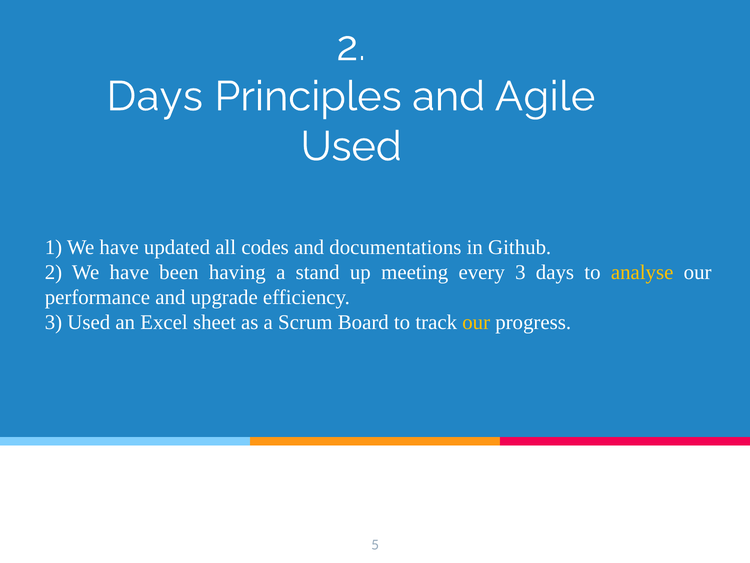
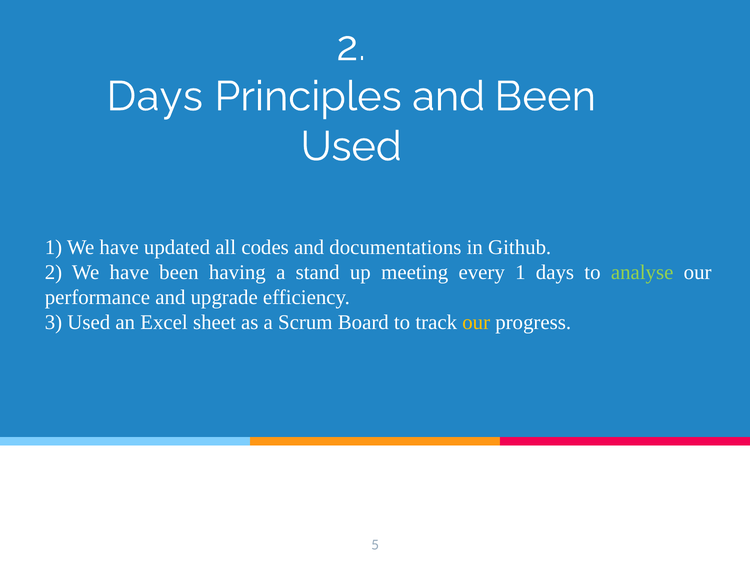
and Agile: Agile -> Been (545, 96)
every 3: 3 -> 1 (520, 272)
analyse colour: yellow -> light green (642, 272)
